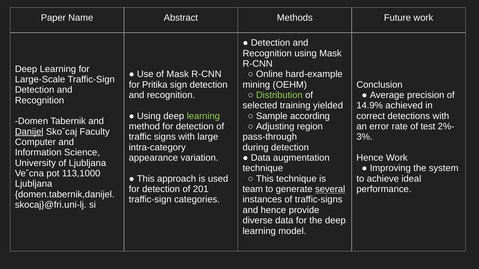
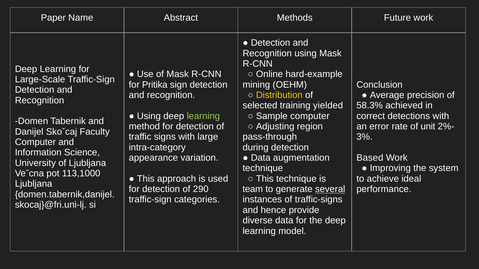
Distribution colour: light green -> yellow (279, 95)
14.9%: 14.9% -> 58.3% (370, 106)
Sample according: according -> computer (310, 116)
test: test -> unit (428, 127)
Danijel underline: present -> none (29, 132)
Hence: Hence -> Based (370, 158)
201: 201 -> 290 (201, 189)
